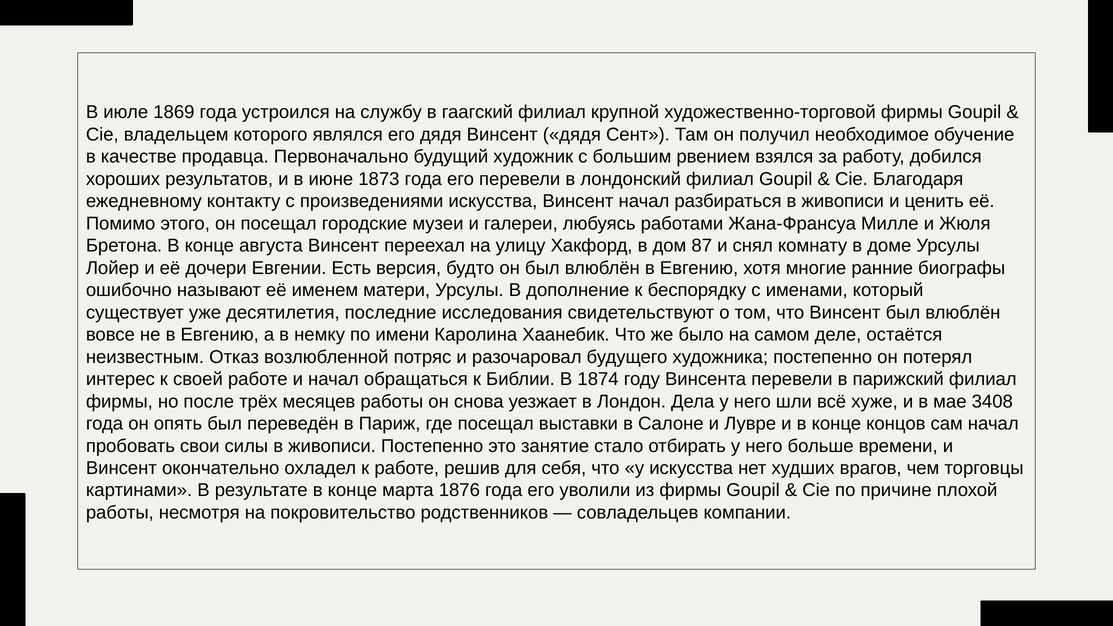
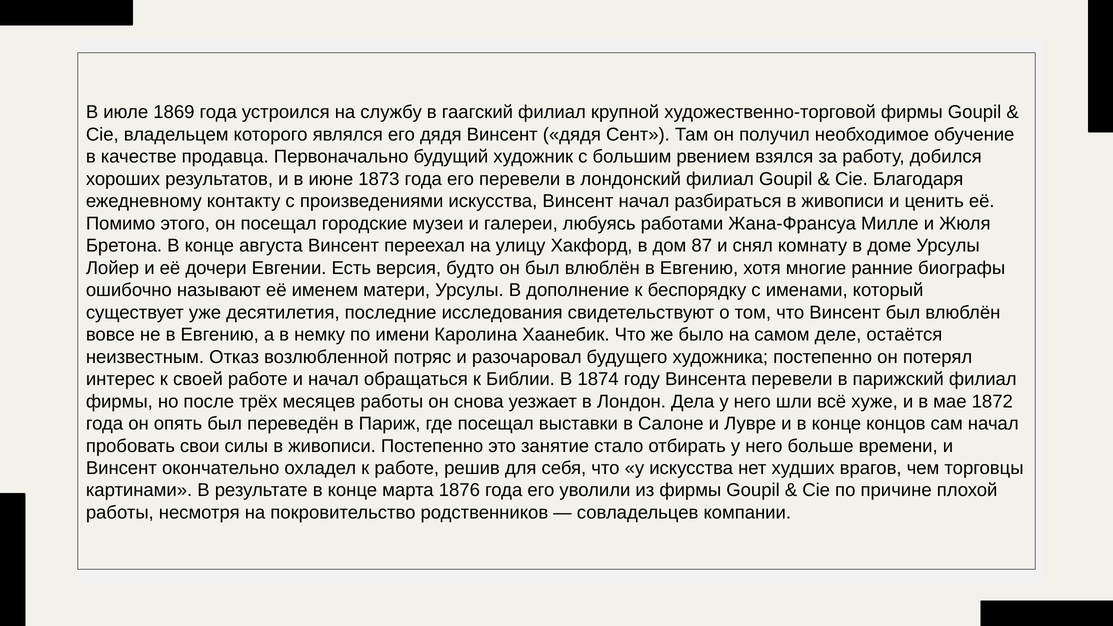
3408: 3408 -> 1872 (992, 401)
